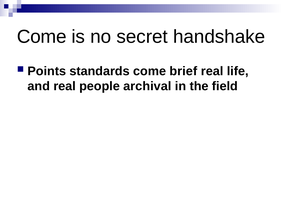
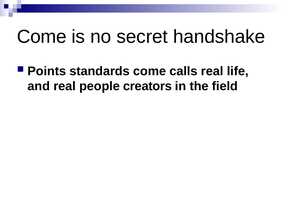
brief: brief -> calls (184, 71)
archival: archival -> creators (147, 86)
